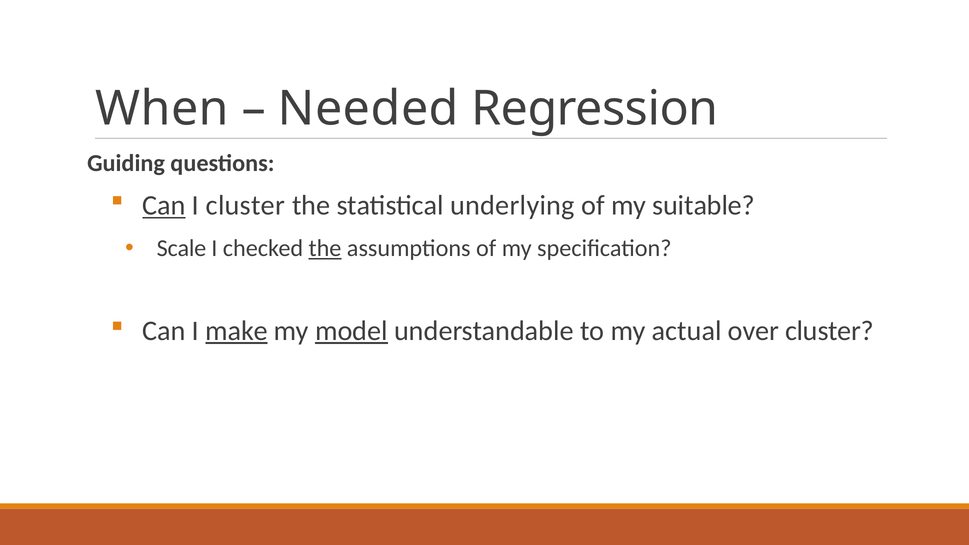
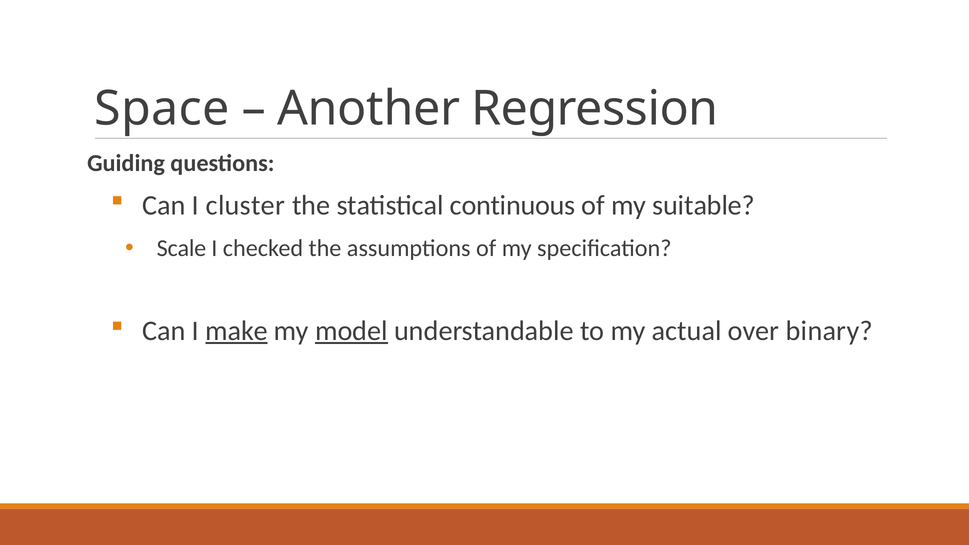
When: When -> Space (162, 109)
Needed: Needed -> Another (369, 109)
Can underline: present -> none (164, 206)
underlying: underlying -> continuous (513, 206)
the underline: present -> none (325, 248)
over cluster: cluster -> binary (829, 331)
